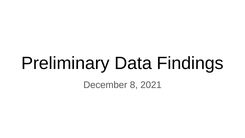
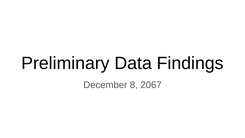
2021: 2021 -> 2067 (151, 85)
